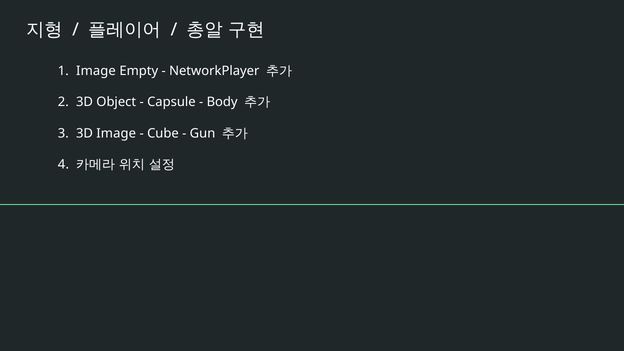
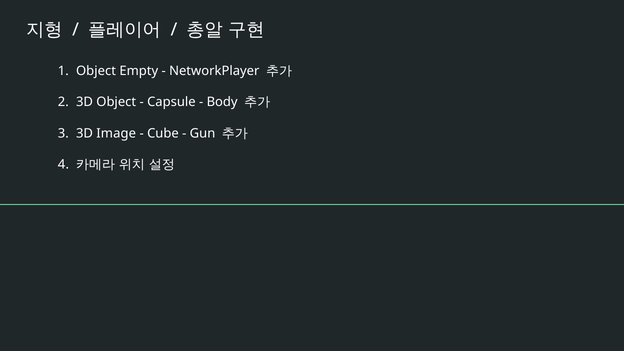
Image: Image -> Object (96, 71)
